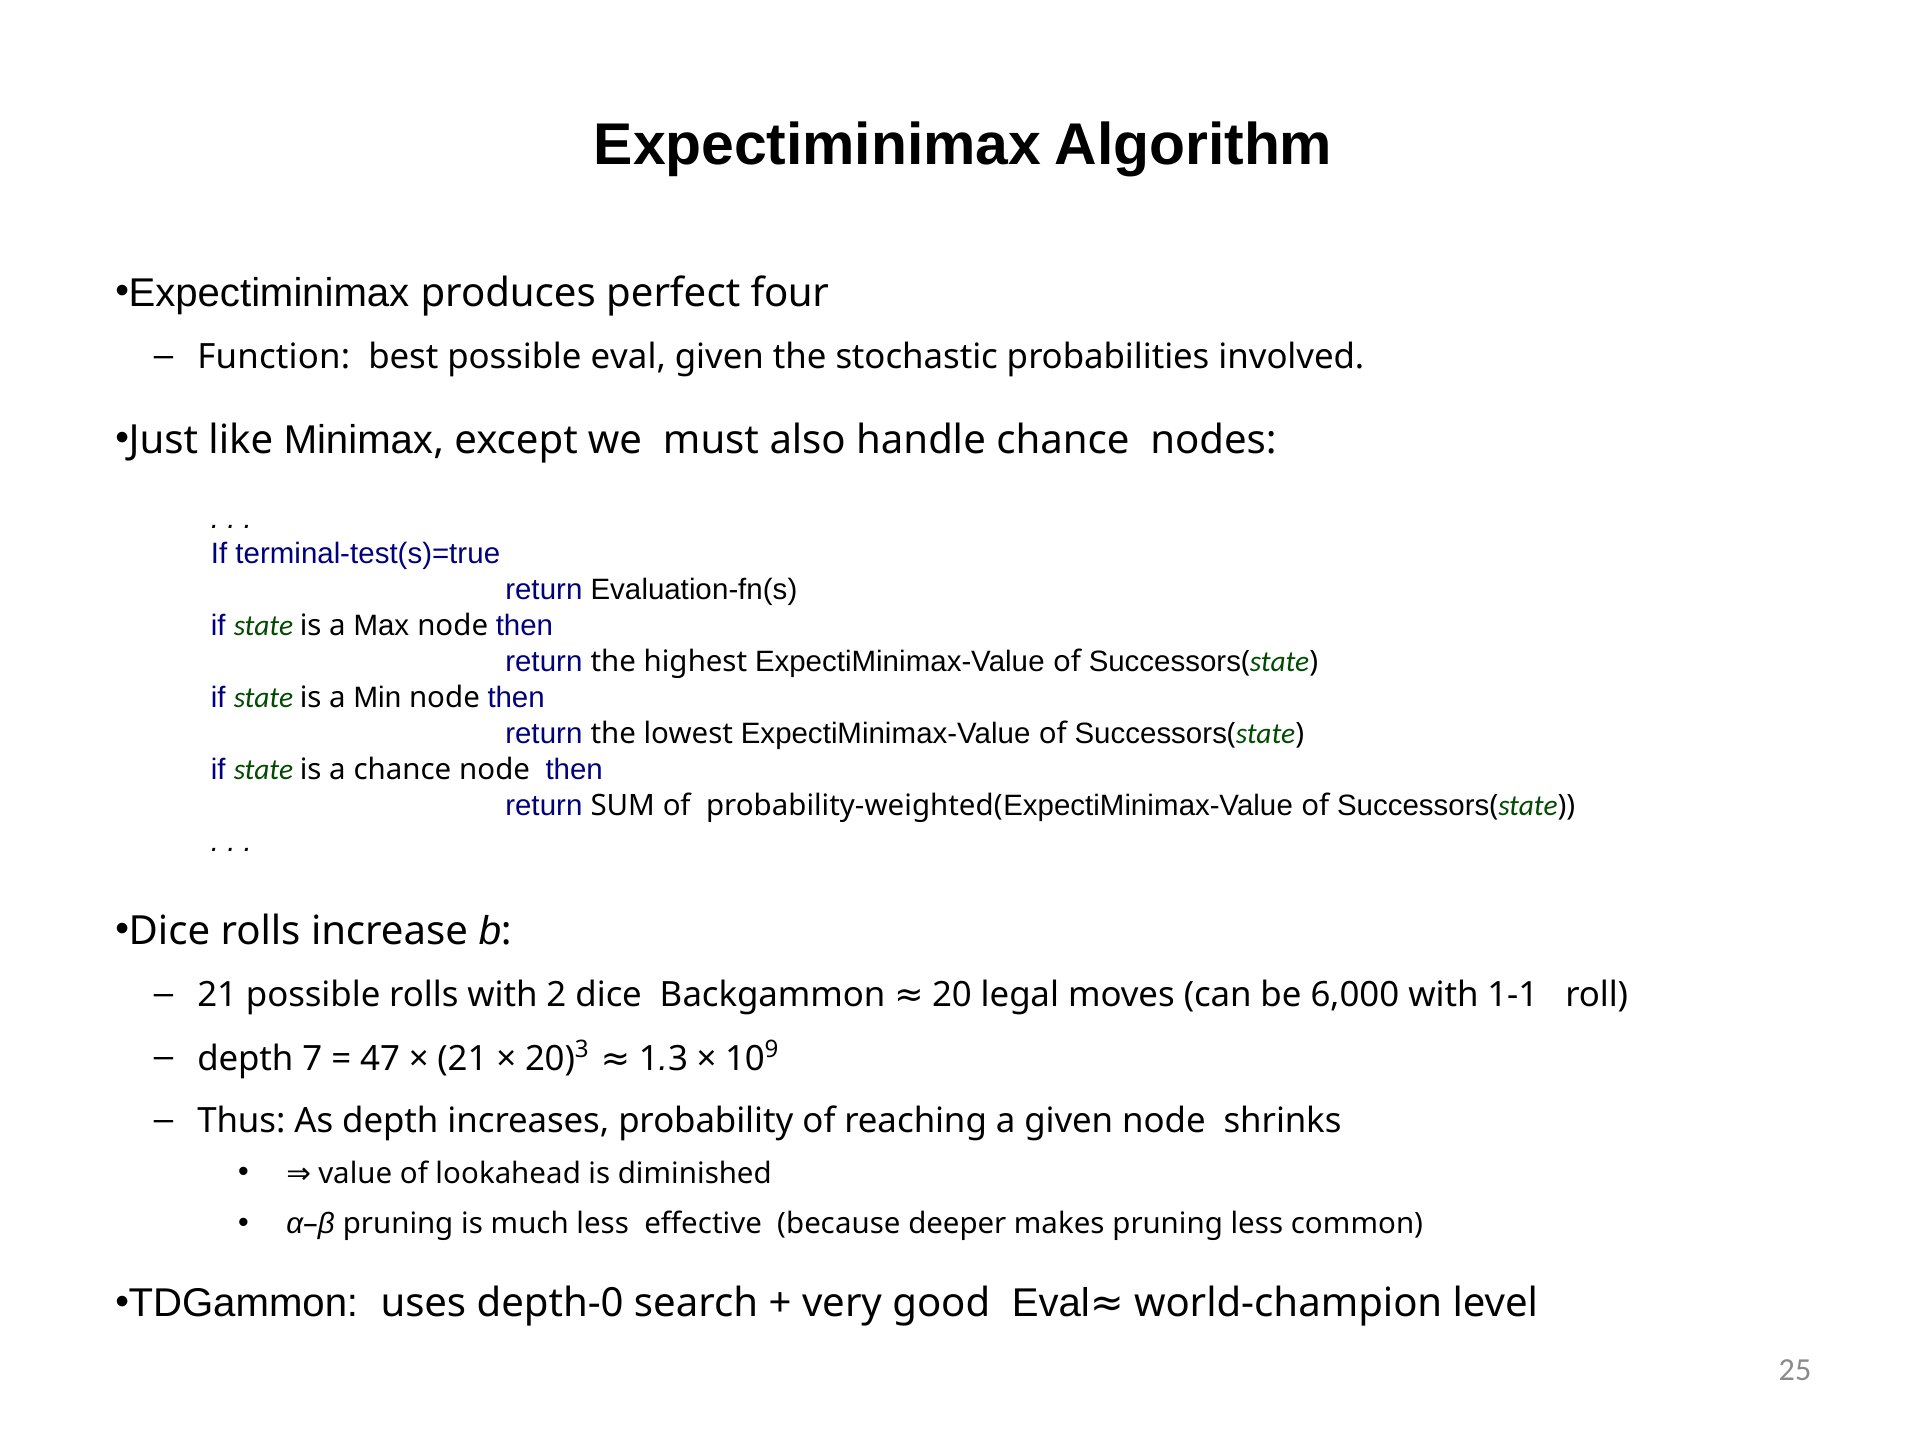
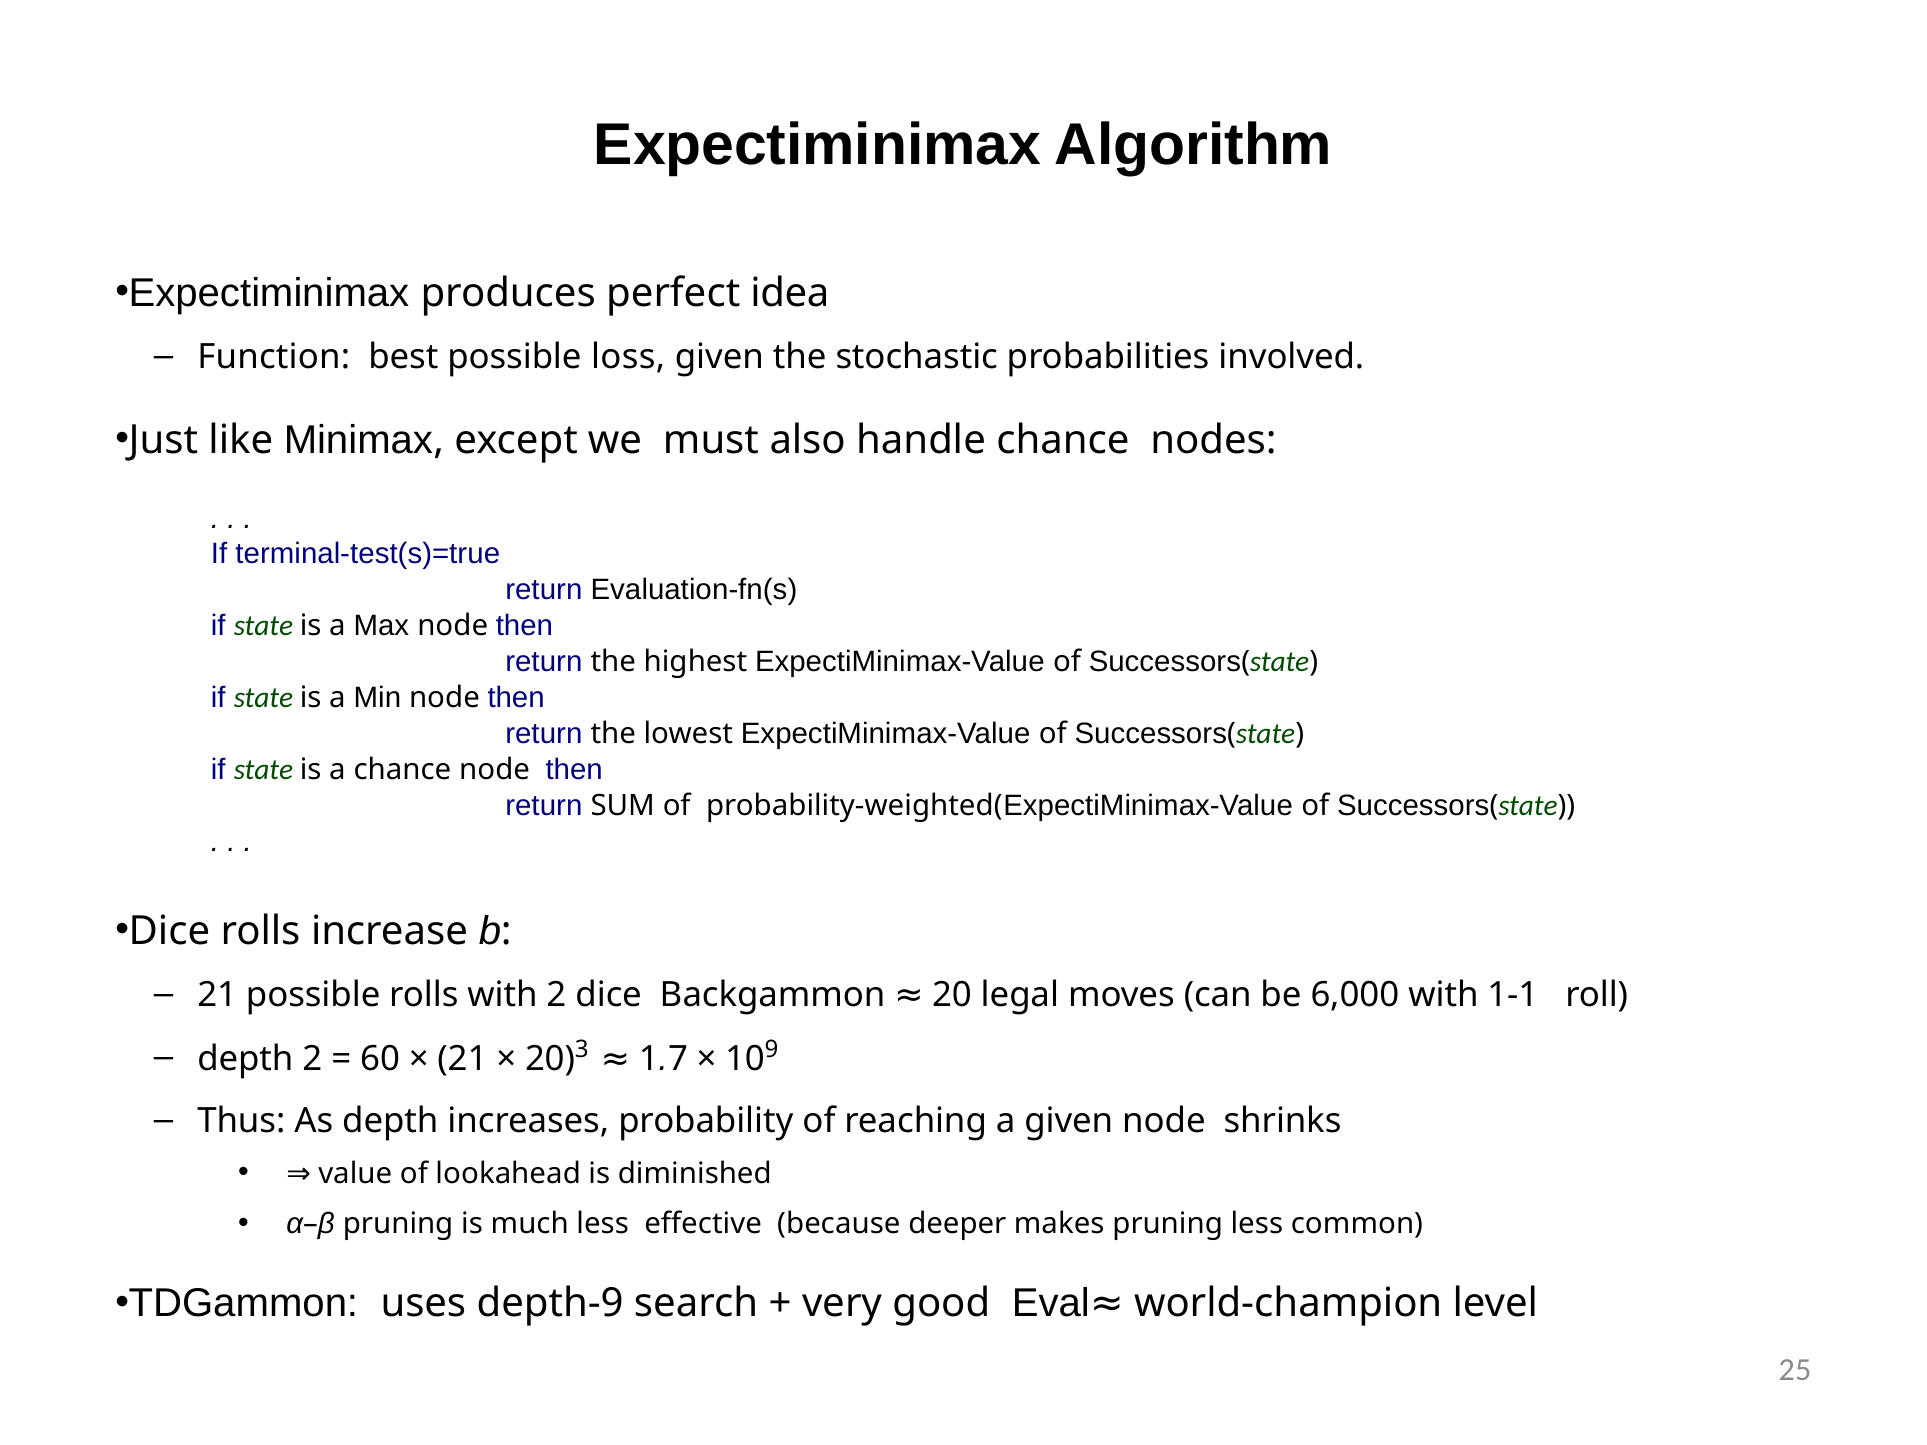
four: four -> idea (790, 293)
possible eval: eval -> loss (628, 357)
depth 7: 7 -> 2 (312, 1059)
47: 47 -> 60 (380, 1059)
3: 3 -> 7 (678, 1059)
depth-0: depth-0 -> depth-9 (550, 1304)
